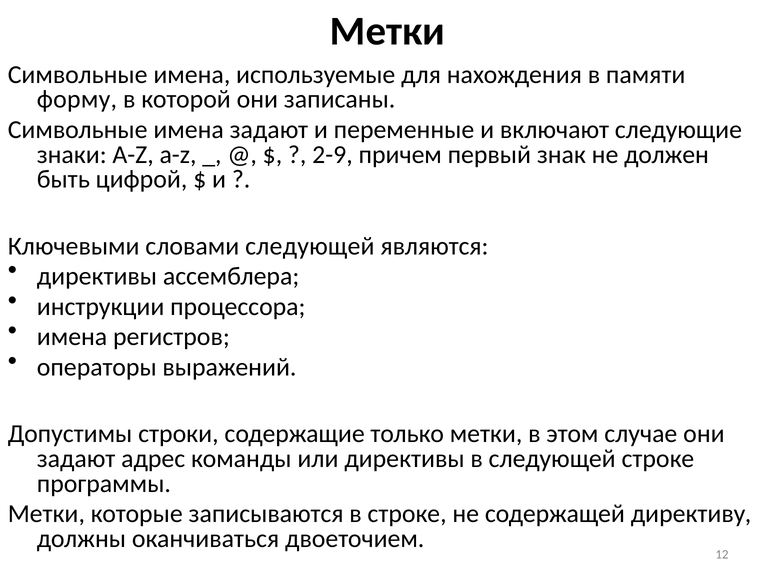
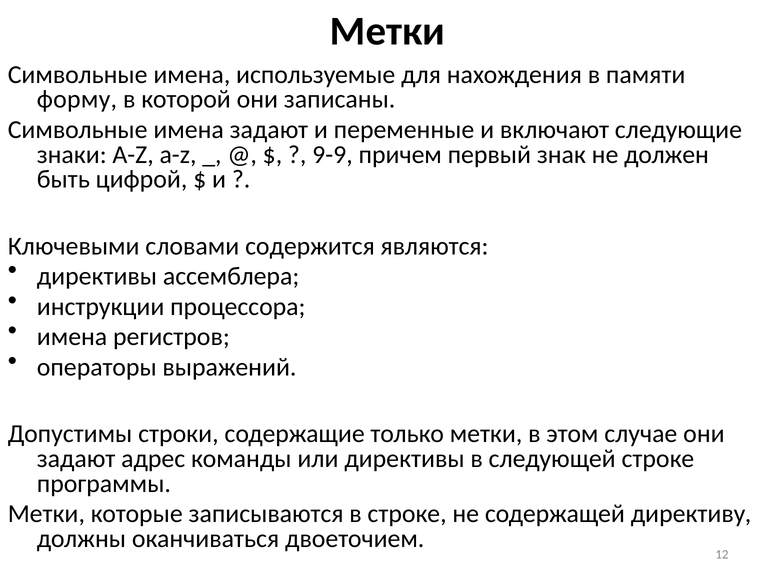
2-9: 2-9 -> 9-9 (332, 155)
словами следующей: следующей -> содержится (310, 246)
